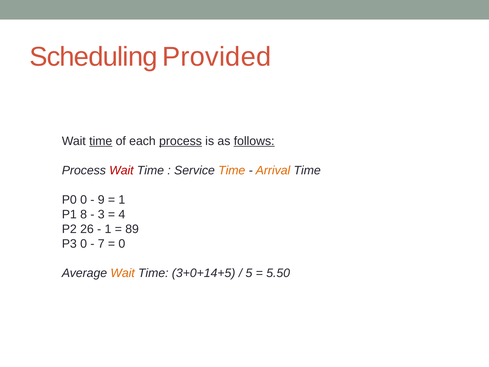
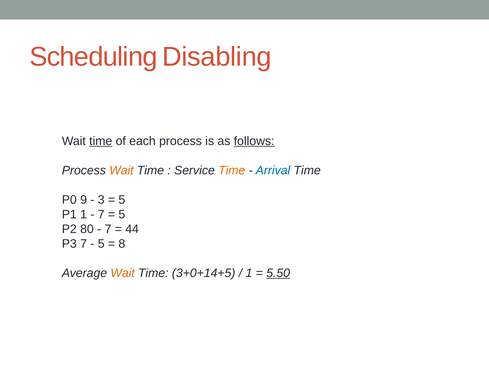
Provided: Provided -> Disabling (217, 57)
process underline: present -> none (180, 141)
Wait colour: red -> orange (121, 170)
Arrival colour: orange -> blue (273, 170)
P0 0: 0 -> 9 (84, 200)
9: 9 -> 3 (101, 200)
1: 1 -> 5 (122, 200)
P1 8: 8 -> 1 (84, 214)
3: 3 -> 7 (101, 214)
4: 4 -> 5 (122, 214)
26: 26 -> 80 (87, 229)
1: 1 -> 7 (108, 229)
89: 89 -> 44 (132, 229)
P3 0: 0 -> 7 (84, 244)
7: 7 -> 5 (101, 244)
0: 0 -> 8 (122, 244)
5: 5 -> 1 (249, 273)
5.50 underline: none -> present (278, 273)
